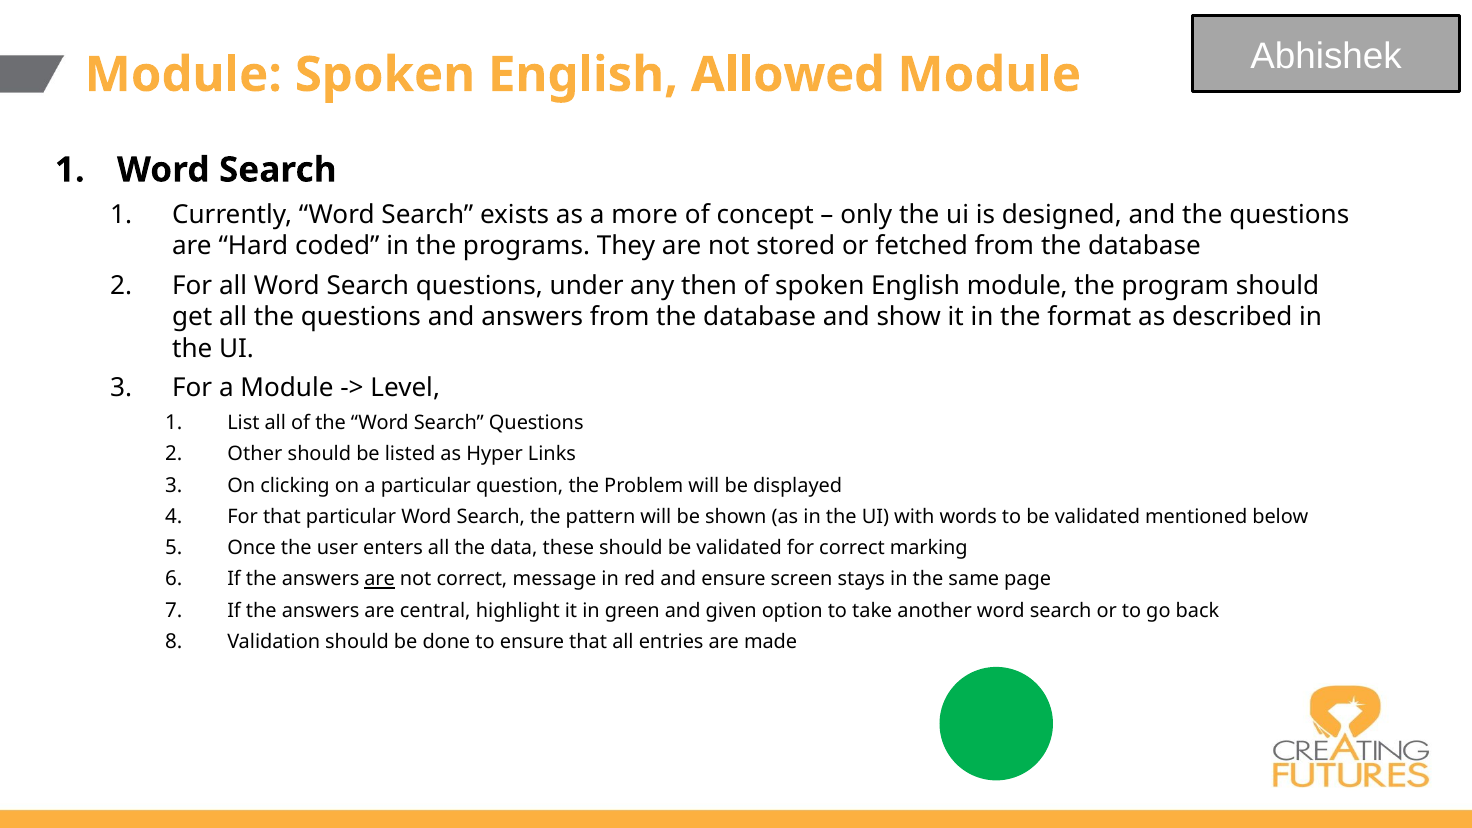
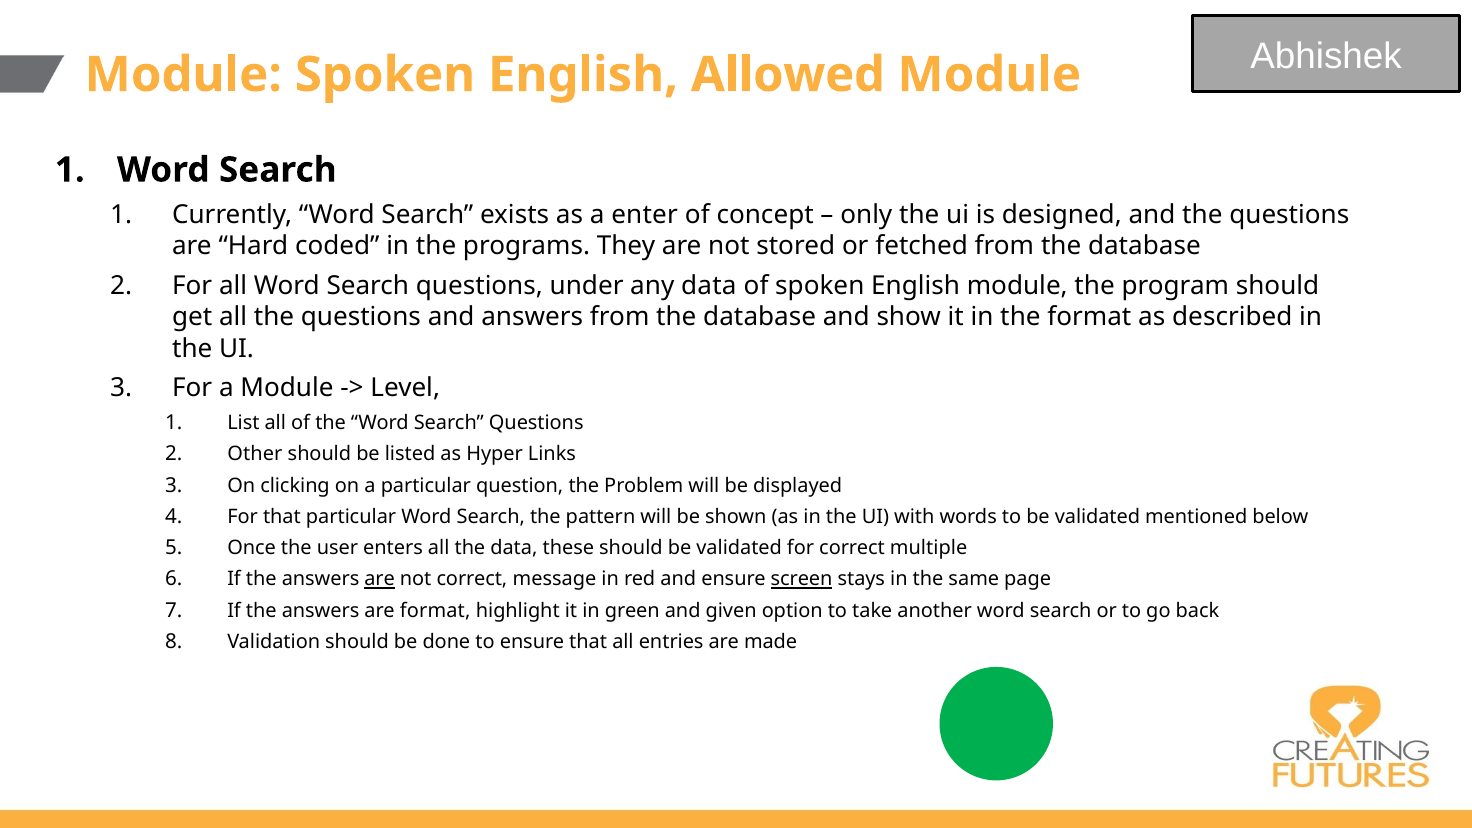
more: more -> enter (645, 215)
any then: then -> data (709, 286)
marking: marking -> multiple (929, 548)
screen underline: none -> present (802, 579)
are central: central -> format (435, 611)
